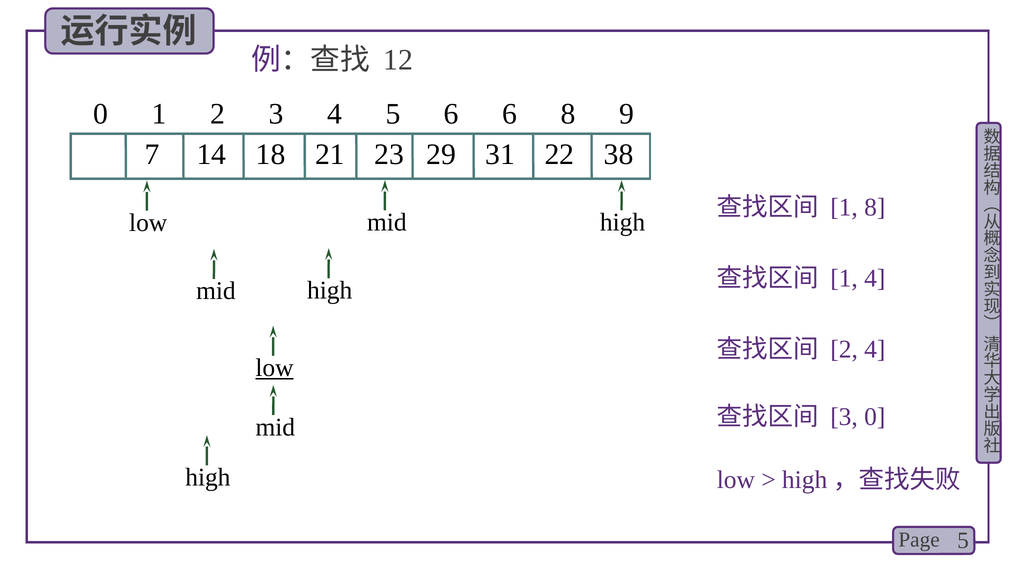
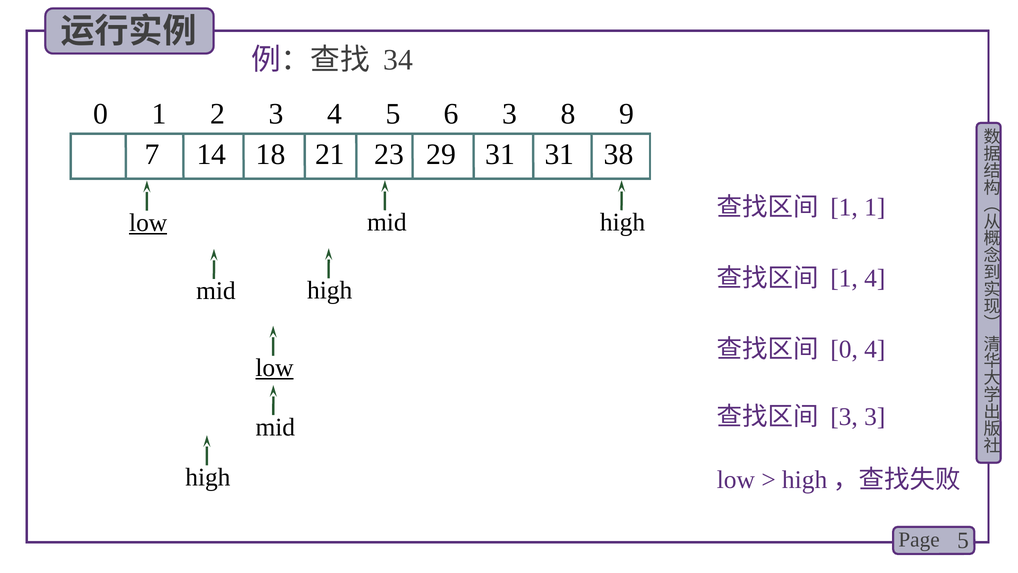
12: 12 -> 34 (398, 60)
6 6: 6 -> 3 (510, 114)
31 22: 22 -> 31 (559, 154)
1 8: 8 -> 1 (875, 207)
low underline: none -> present (148, 223)
2: 2 -> 0 (844, 349)
3 0: 0 -> 3 (875, 416)
